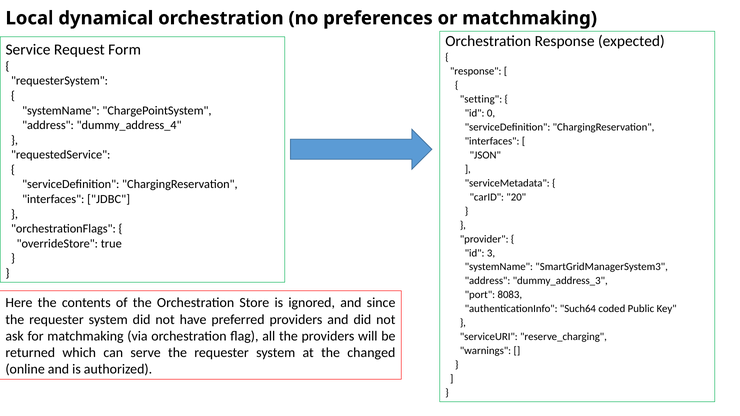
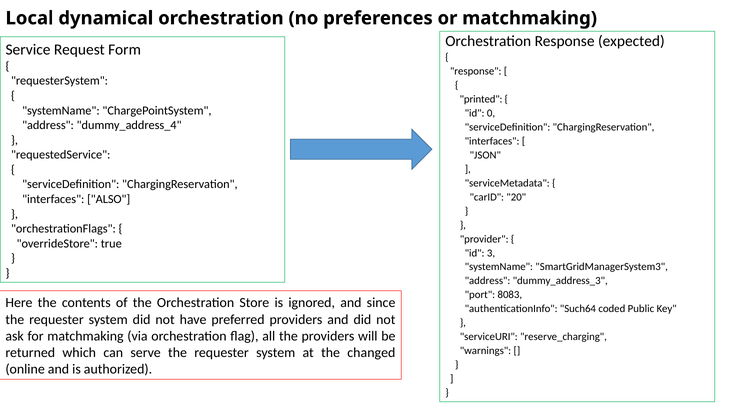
setting: setting -> printed (481, 99)
JDBC: JDBC -> ALSO (109, 199)
